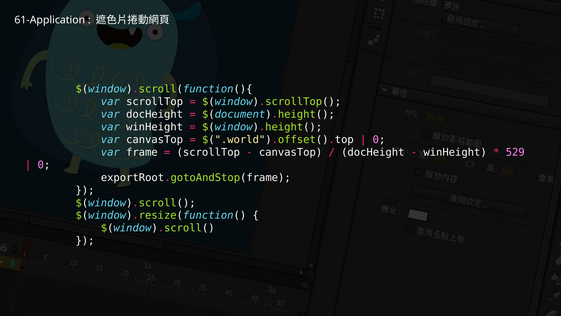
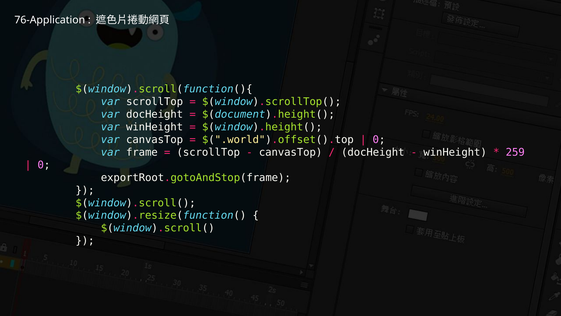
61-Application: 61-Application -> 76-Application (50, 20)
529: 529 -> 259 (515, 152)
